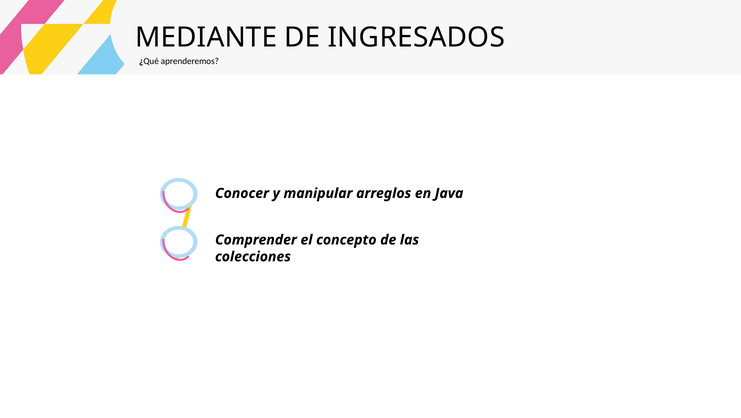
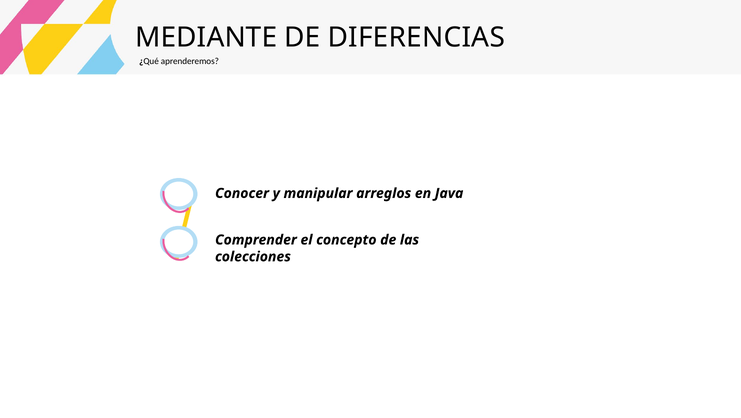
INGRESADOS: INGRESADOS -> DIFERENCIAS (416, 37)
